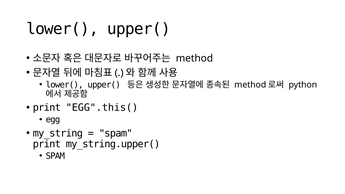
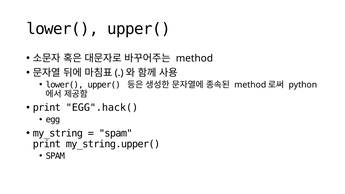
EGG".this(: EGG".this( -> EGG".hack( (102, 108)
